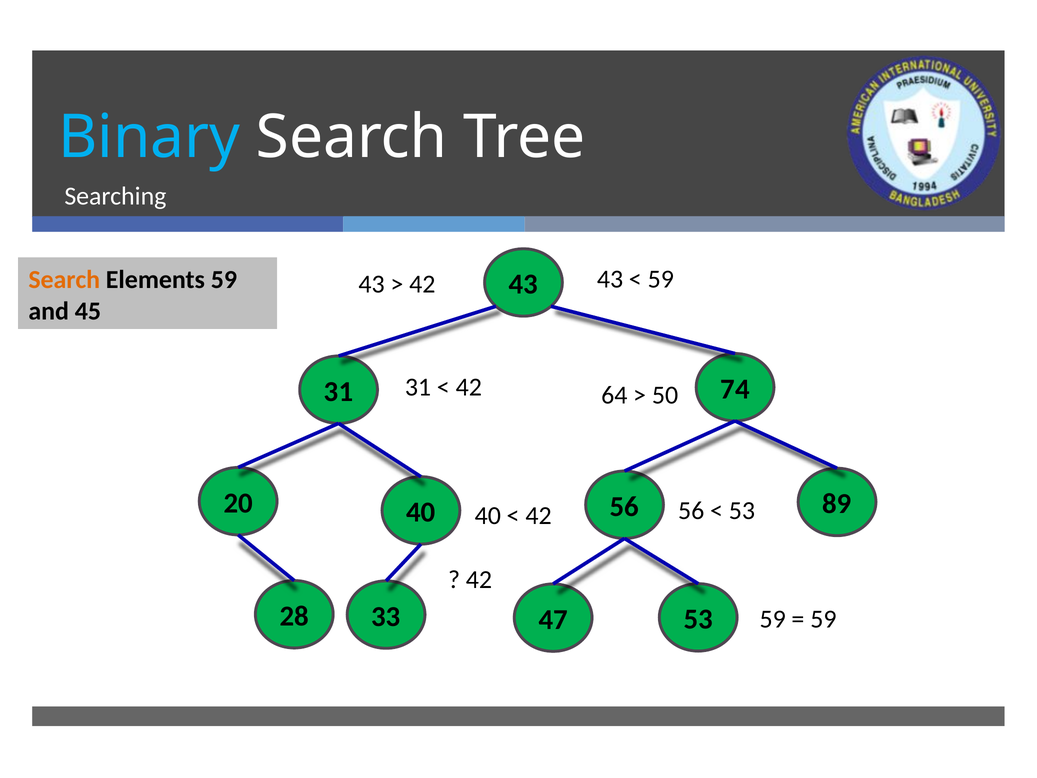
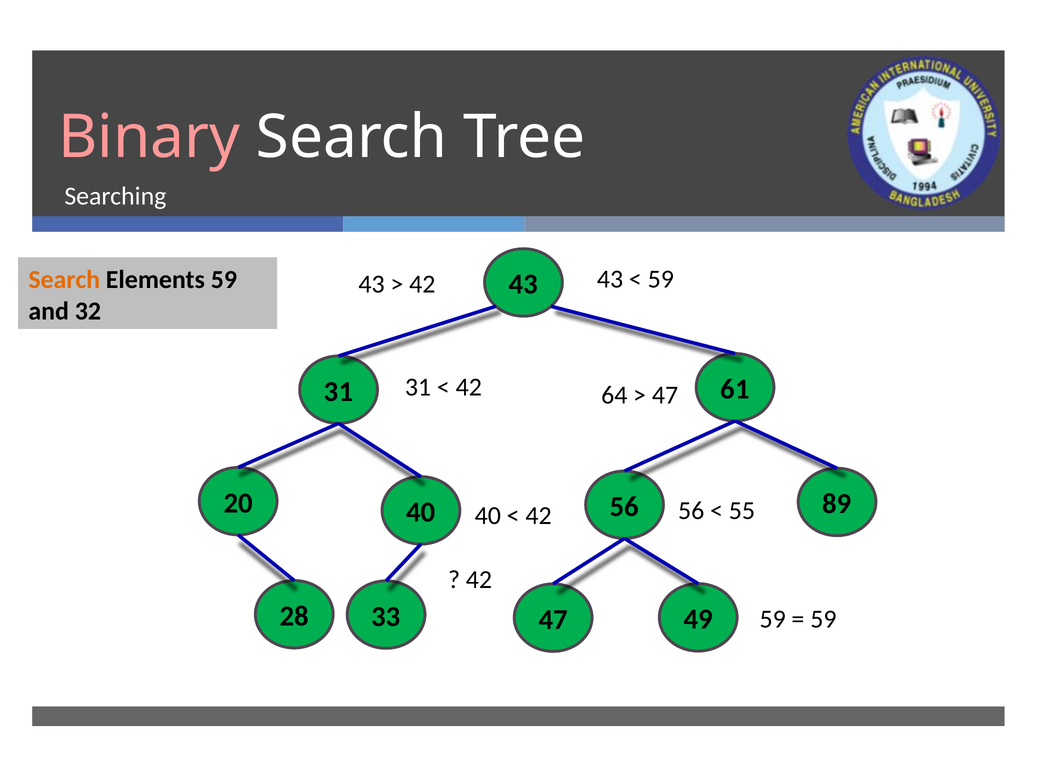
Binary colour: light blue -> pink (149, 137)
45: 45 -> 32 (88, 311)
74: 74 -> 61 (735, 389)
50: 50 -> 47 (665, 395)
53: 53 -> 55 (742, 510)
47 53: 53 -> 49 (698, 619)
